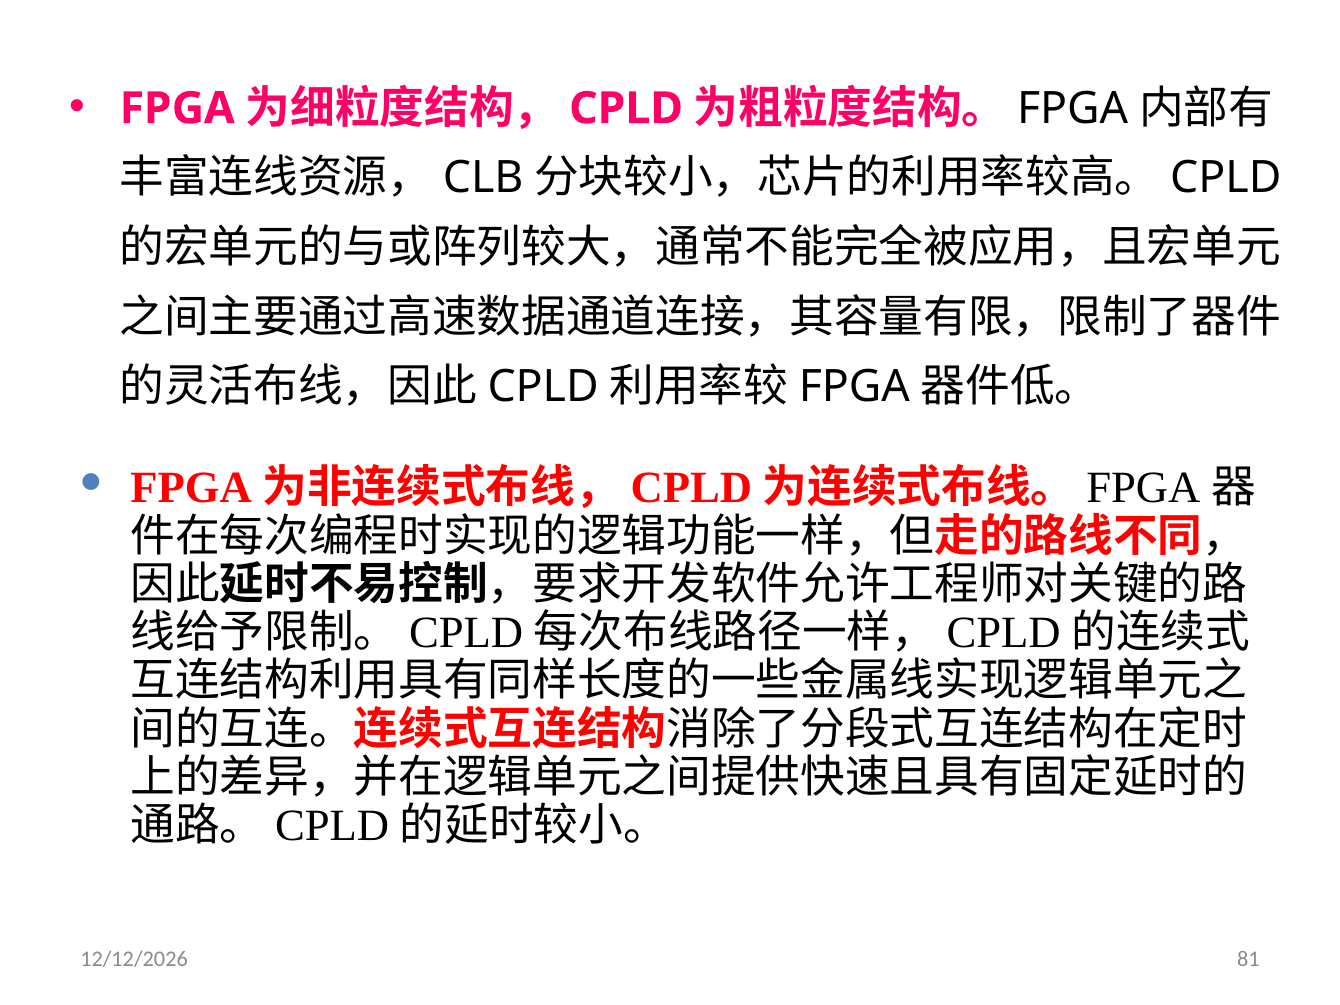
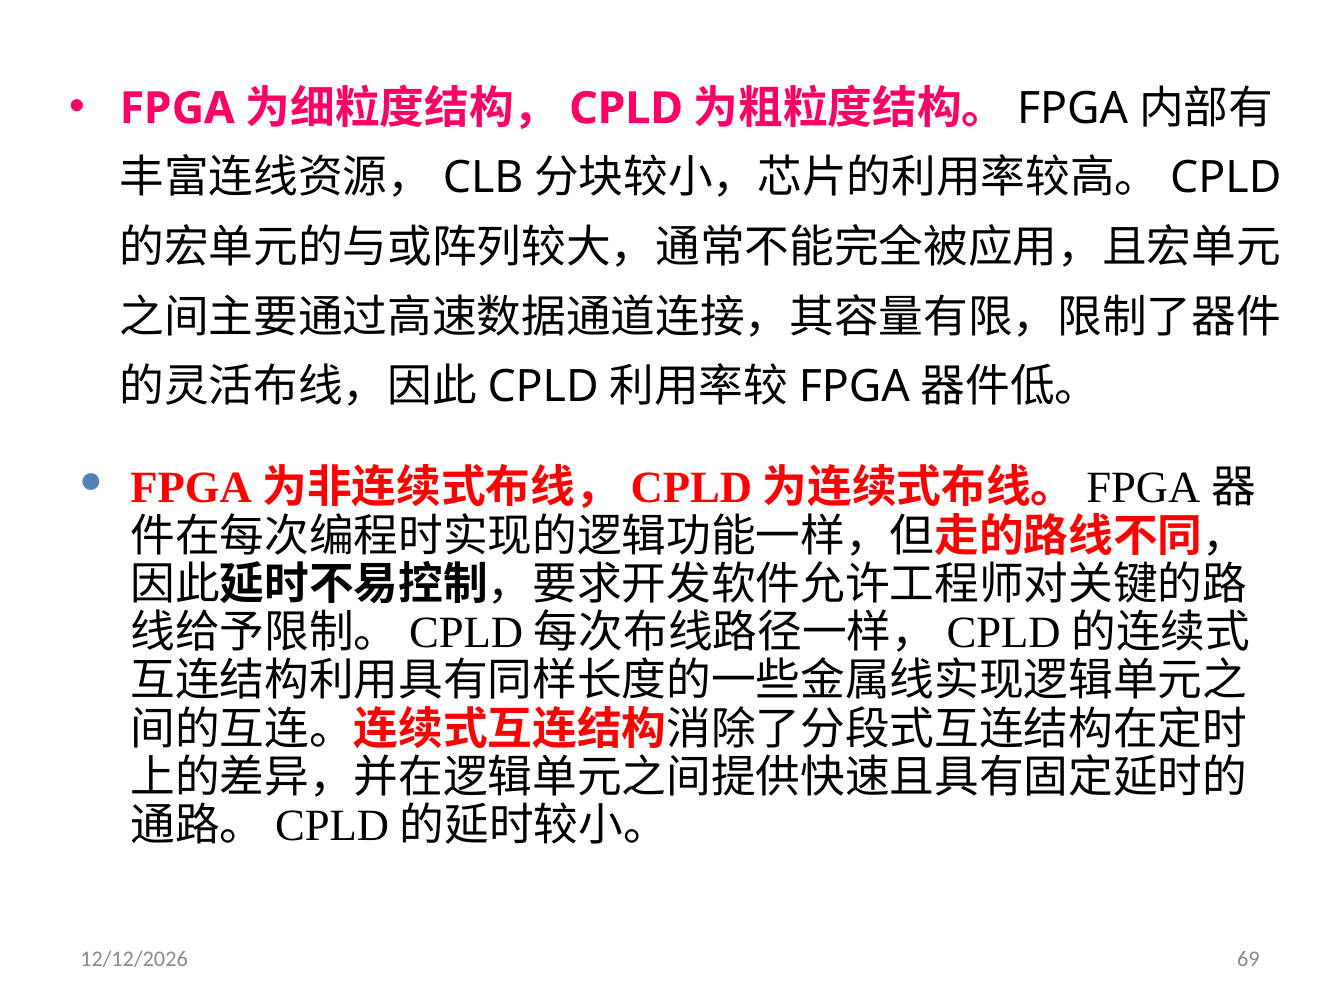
81: 81 -> 69 (1248, 960)
